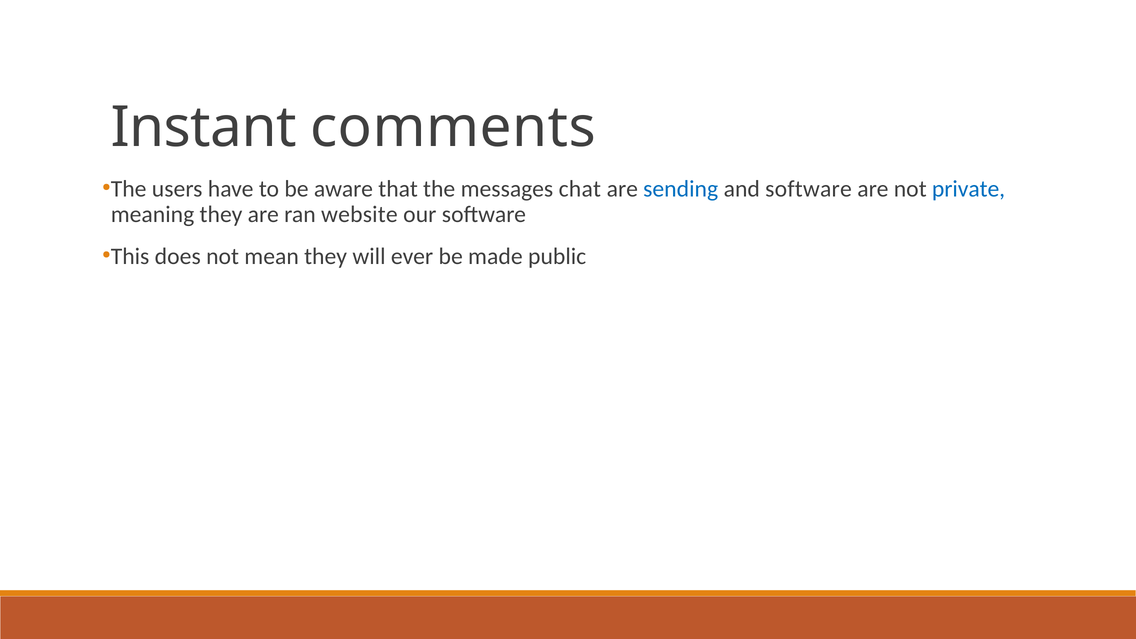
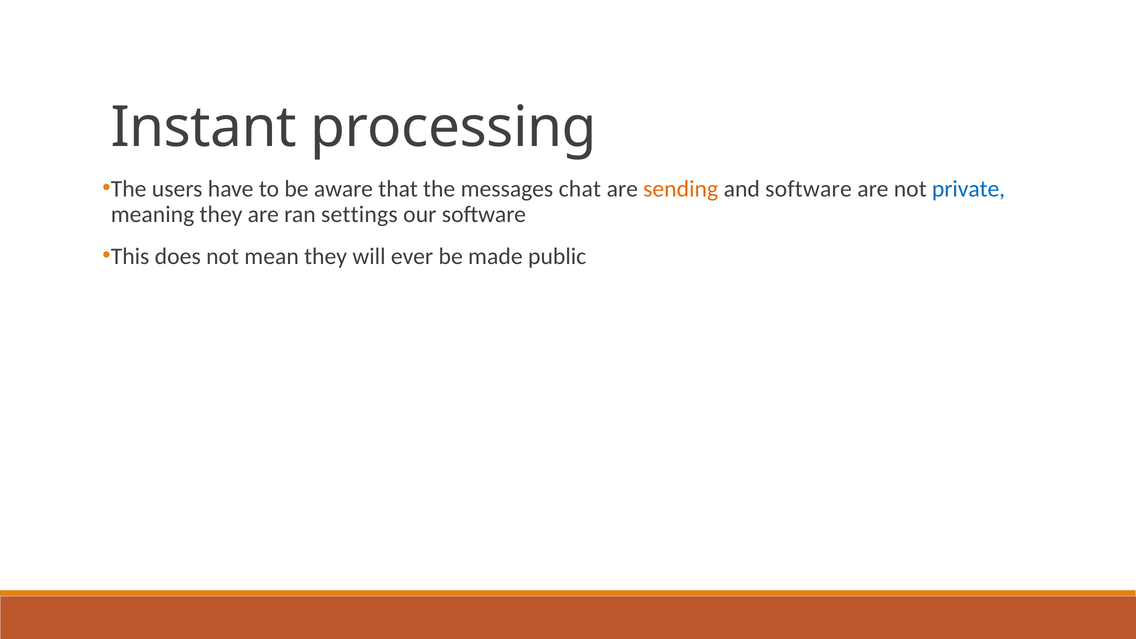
comments: comments -> processing (453, 127)
sending colour: blue -> orange (681, 189)
website: website -> settings (359, 214)
